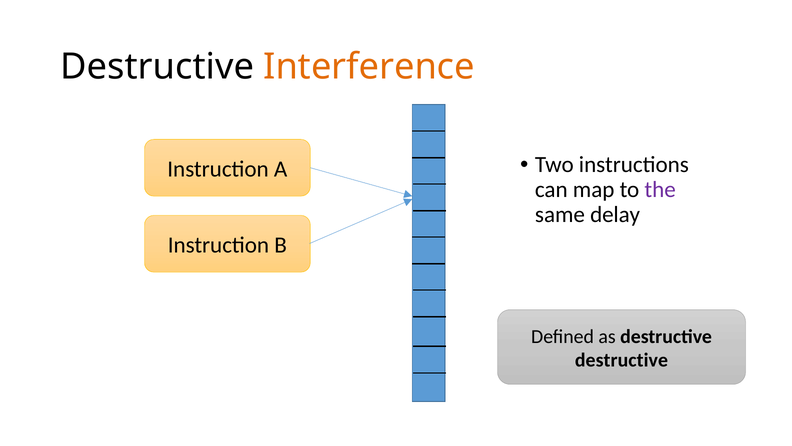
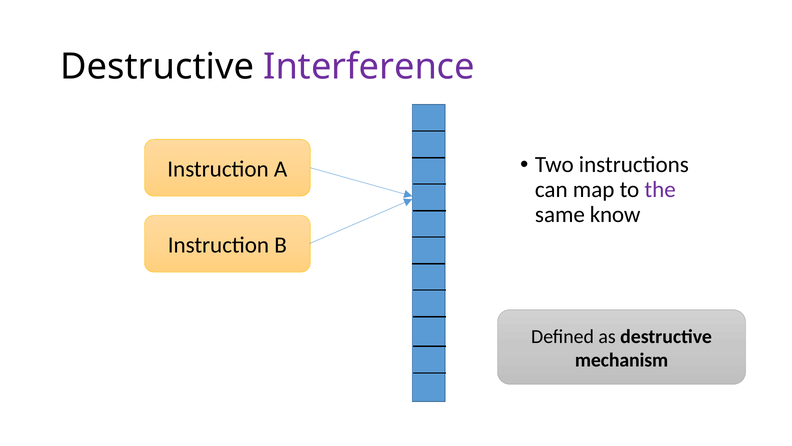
Interference colour: orange -> purple (369, 67)
delay: delay -> know (615, 215)
destructive: destructive -> mechanism (622, 360)
